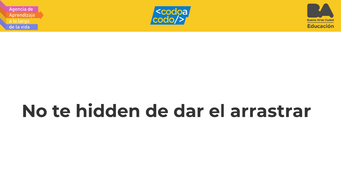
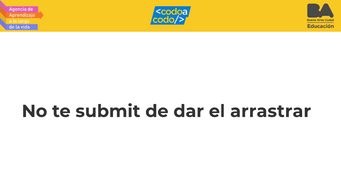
hidden: hidden -> submit (108, 111)
